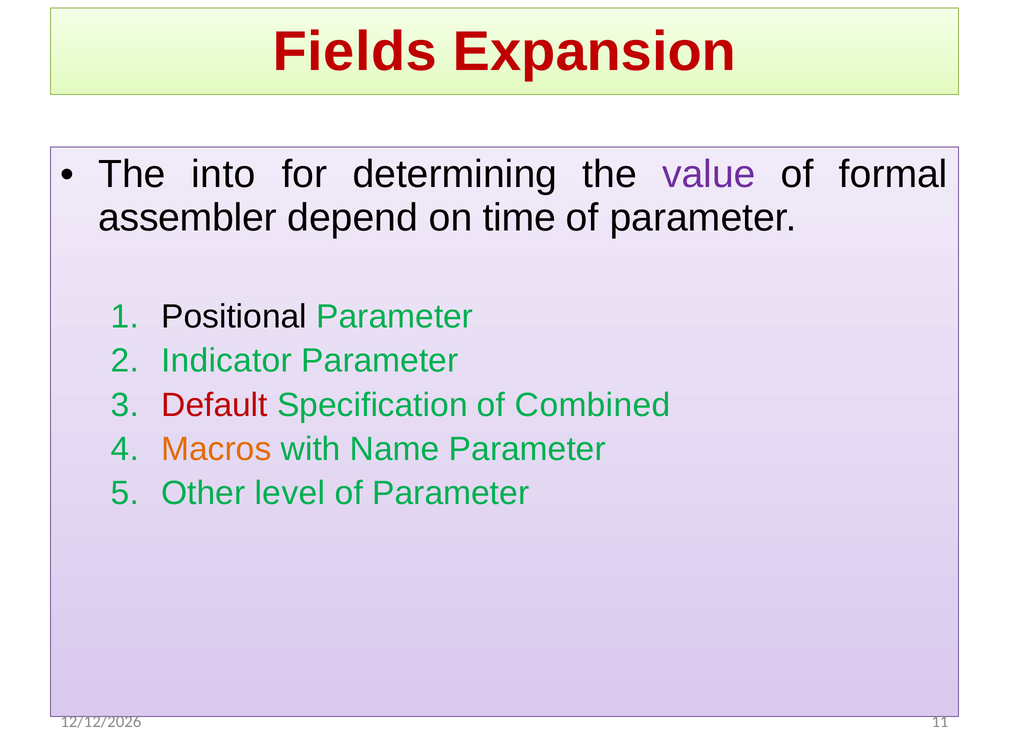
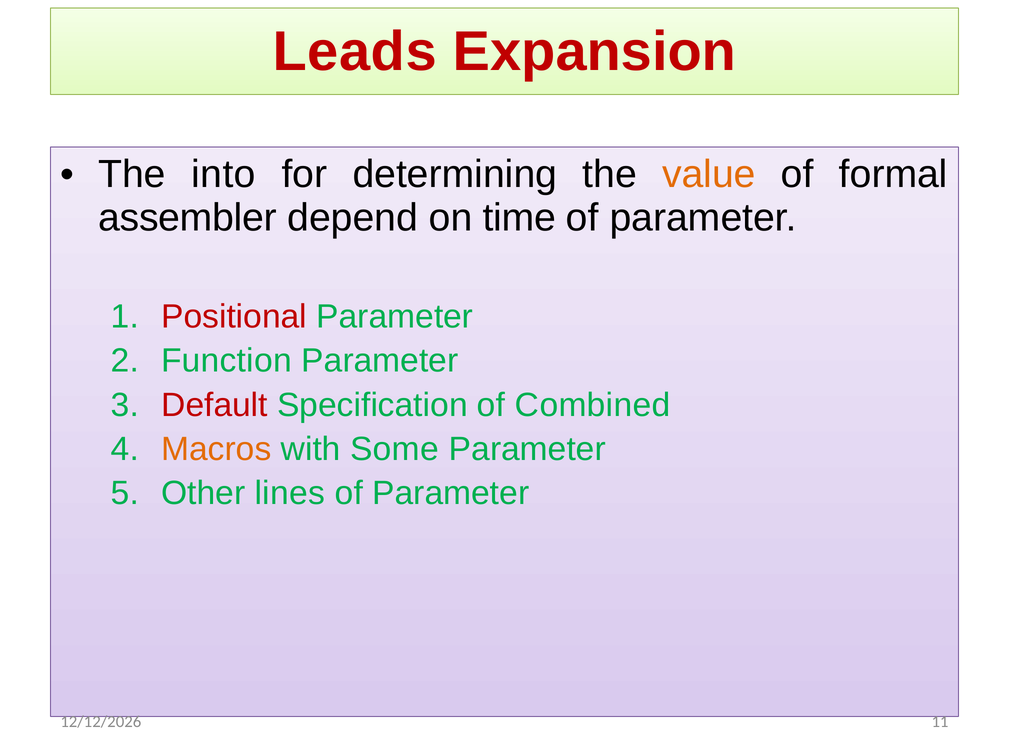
Fields: Fields -> Leads (355, 52)
value colour: purple -> orange (709, 174)
Positional colour: black -> red (234, 317)
Indicator: Indicator -> Function (226, 361)
Name: Name -> Some (394, 450)
level: level -> lines (290, 494)
